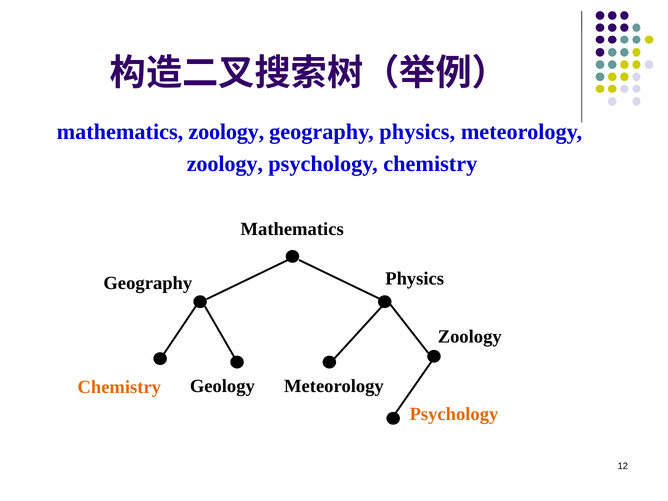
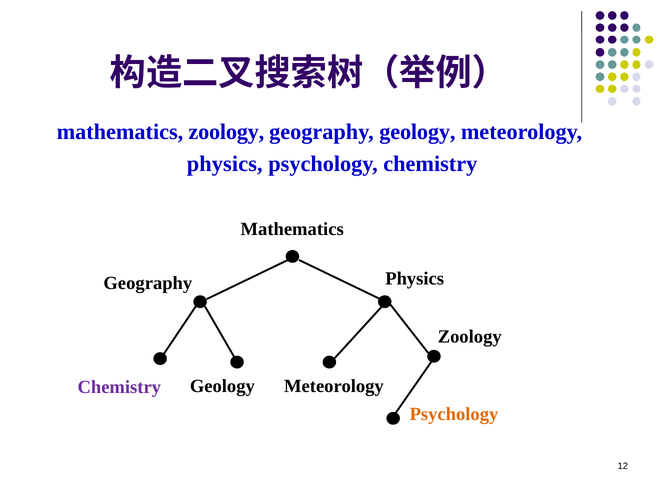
geography physics: physics -> geology (417, 132)
zoology: zoology -> physics (225, 164)
Chemistry colour: orange -> purple (119, 387)
